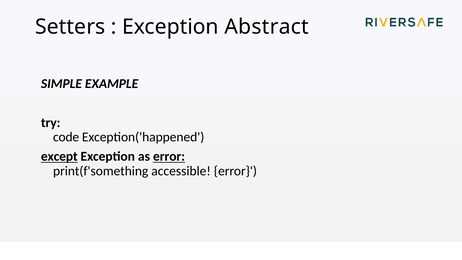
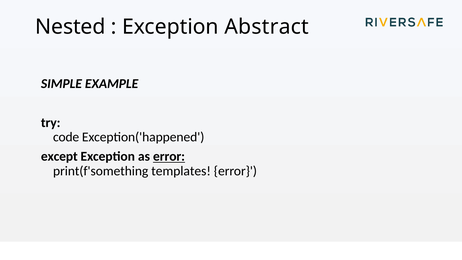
Setters: Setters -> Nested (70, 27)
except underline: present -> none (59, 156)
accessible: accessible -> templates (181, 171)
